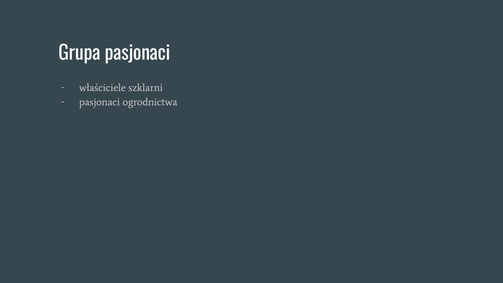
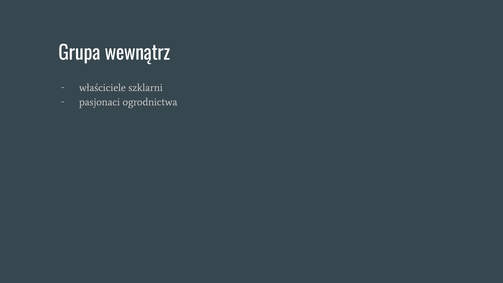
Grupa pasjonaci: pasjonaci -> wewnątrz (138, 53)
